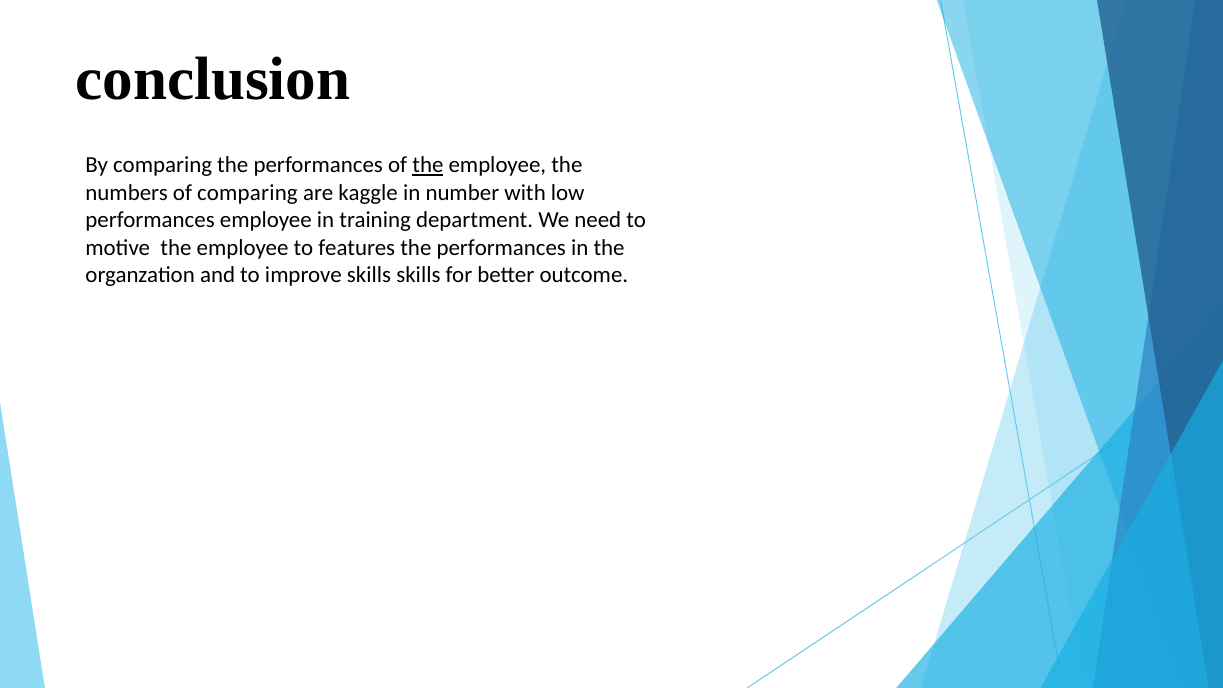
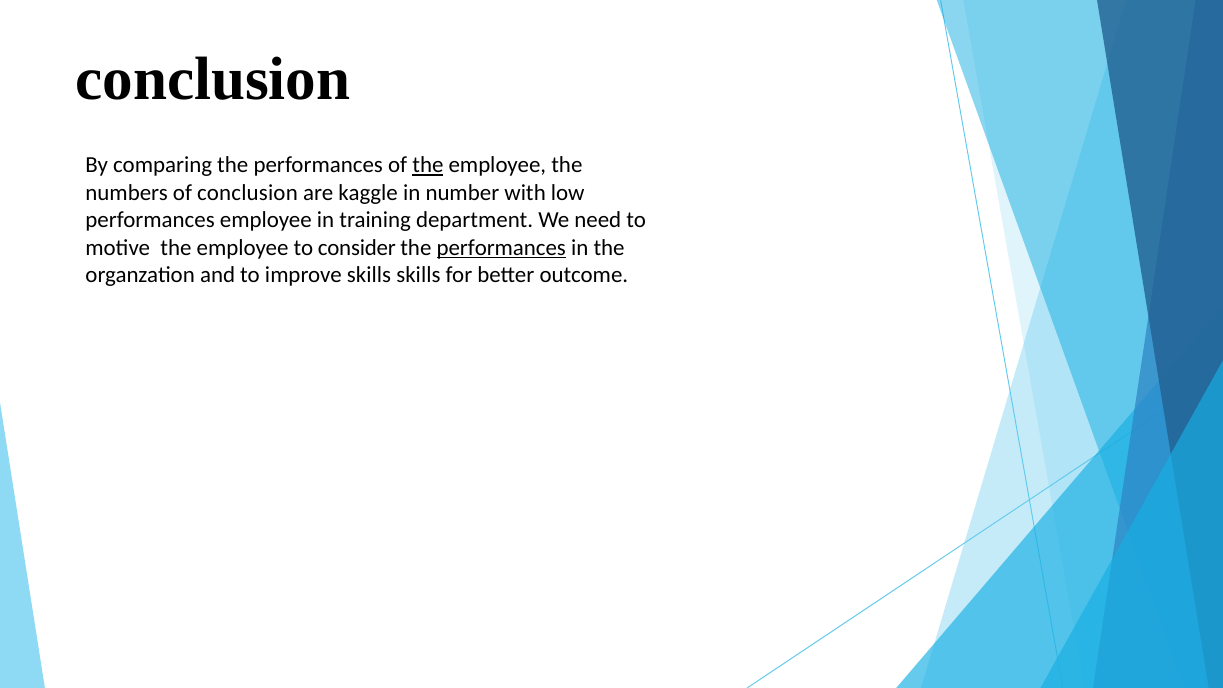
of comparing: comparing -> conclusion (247, 193)
features: features -> consider (357, 248)
performances underline: none -> present (501, 248)
